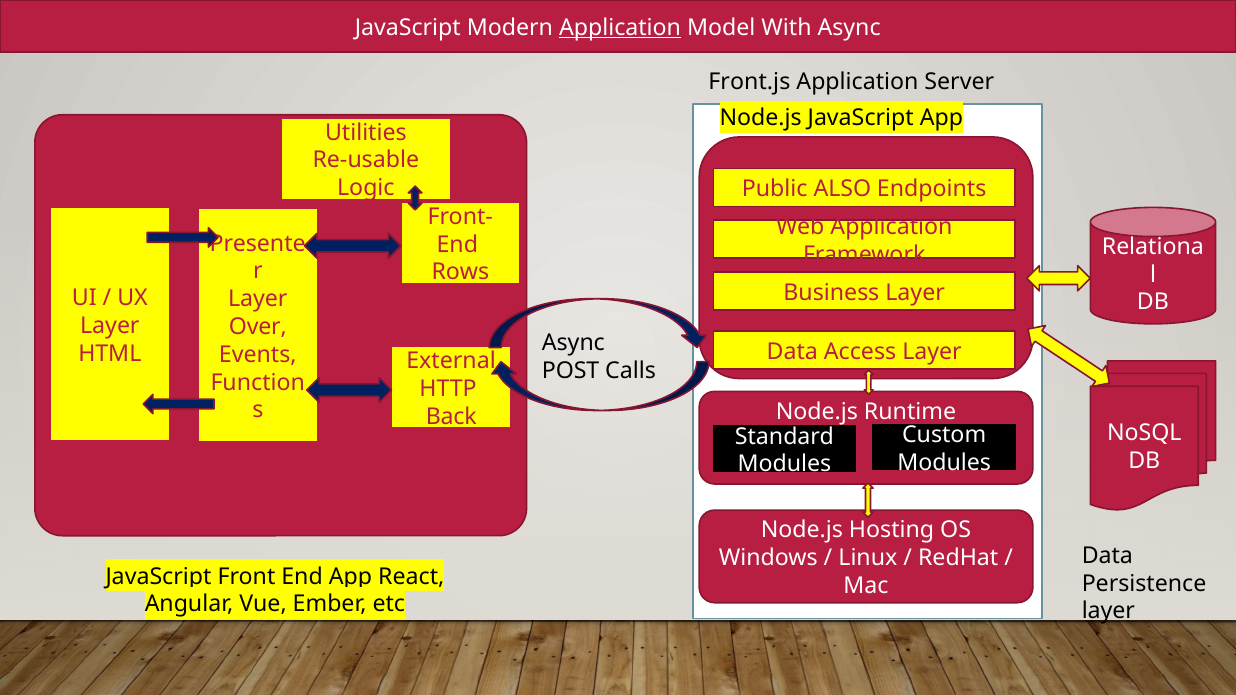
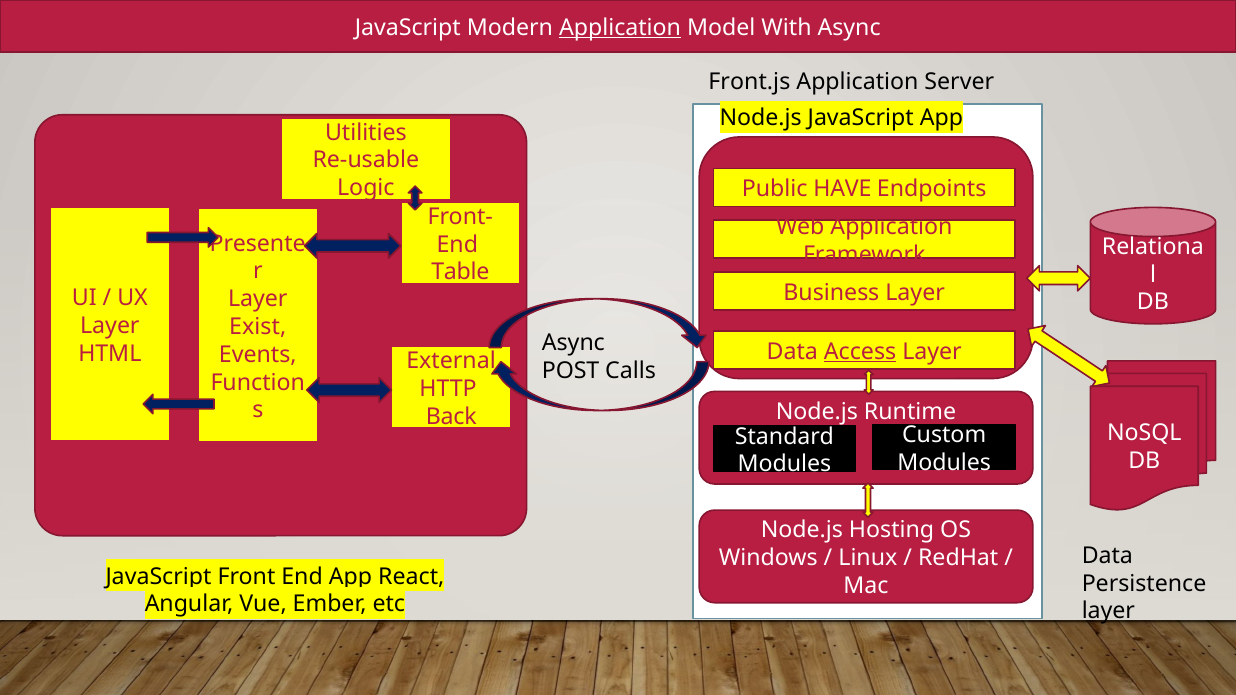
ALSO: ALSO -> HAVE (842, 189)
Rows: Rows -> Table (460, 272)
Over: Over -> Exist (258, 327)
Access underline: none -> present (860, 352)
